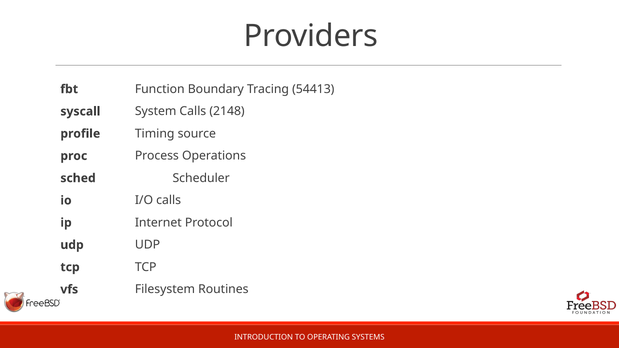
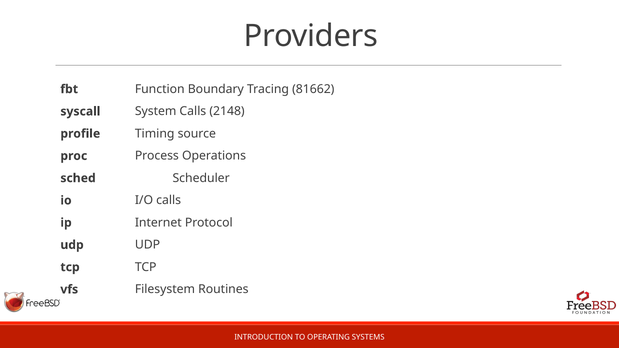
54413: 54413 -> 81662 (313, 89)
